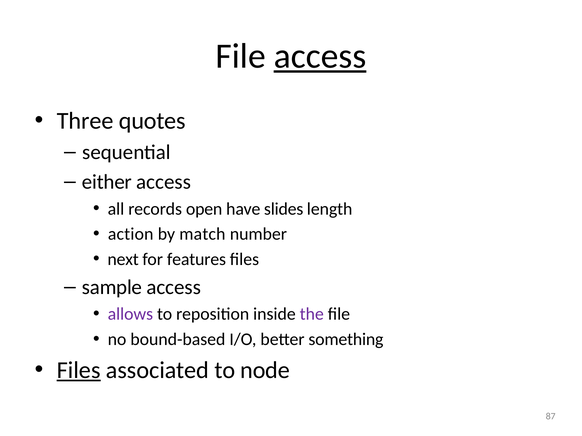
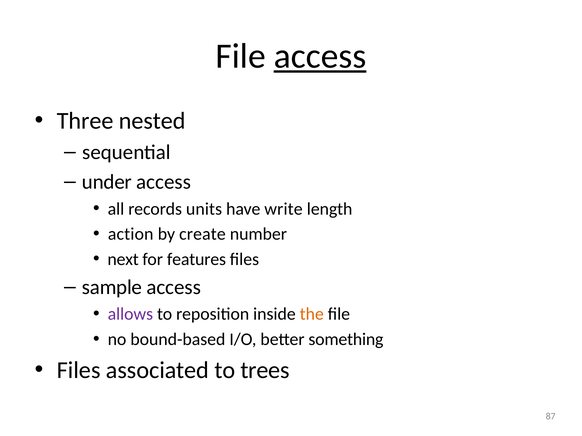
quotes: quotes -> nested (152, 121)
either: either -> under (107, 182)
open: open -> units (204, 209)
slides: slides -> write (283, 209)
match: match -> create (202, 234)
the colour: purple -> orange (312, 314)
Files underline: present -> none (79, 371)
node: node -> trees (265, 371)
